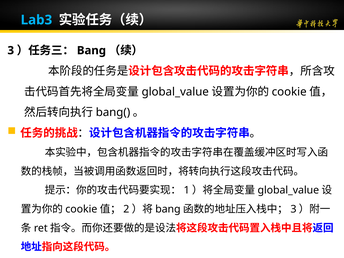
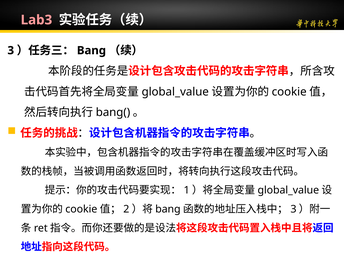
Lab3 colour: light blue -> pink (36, 20)
